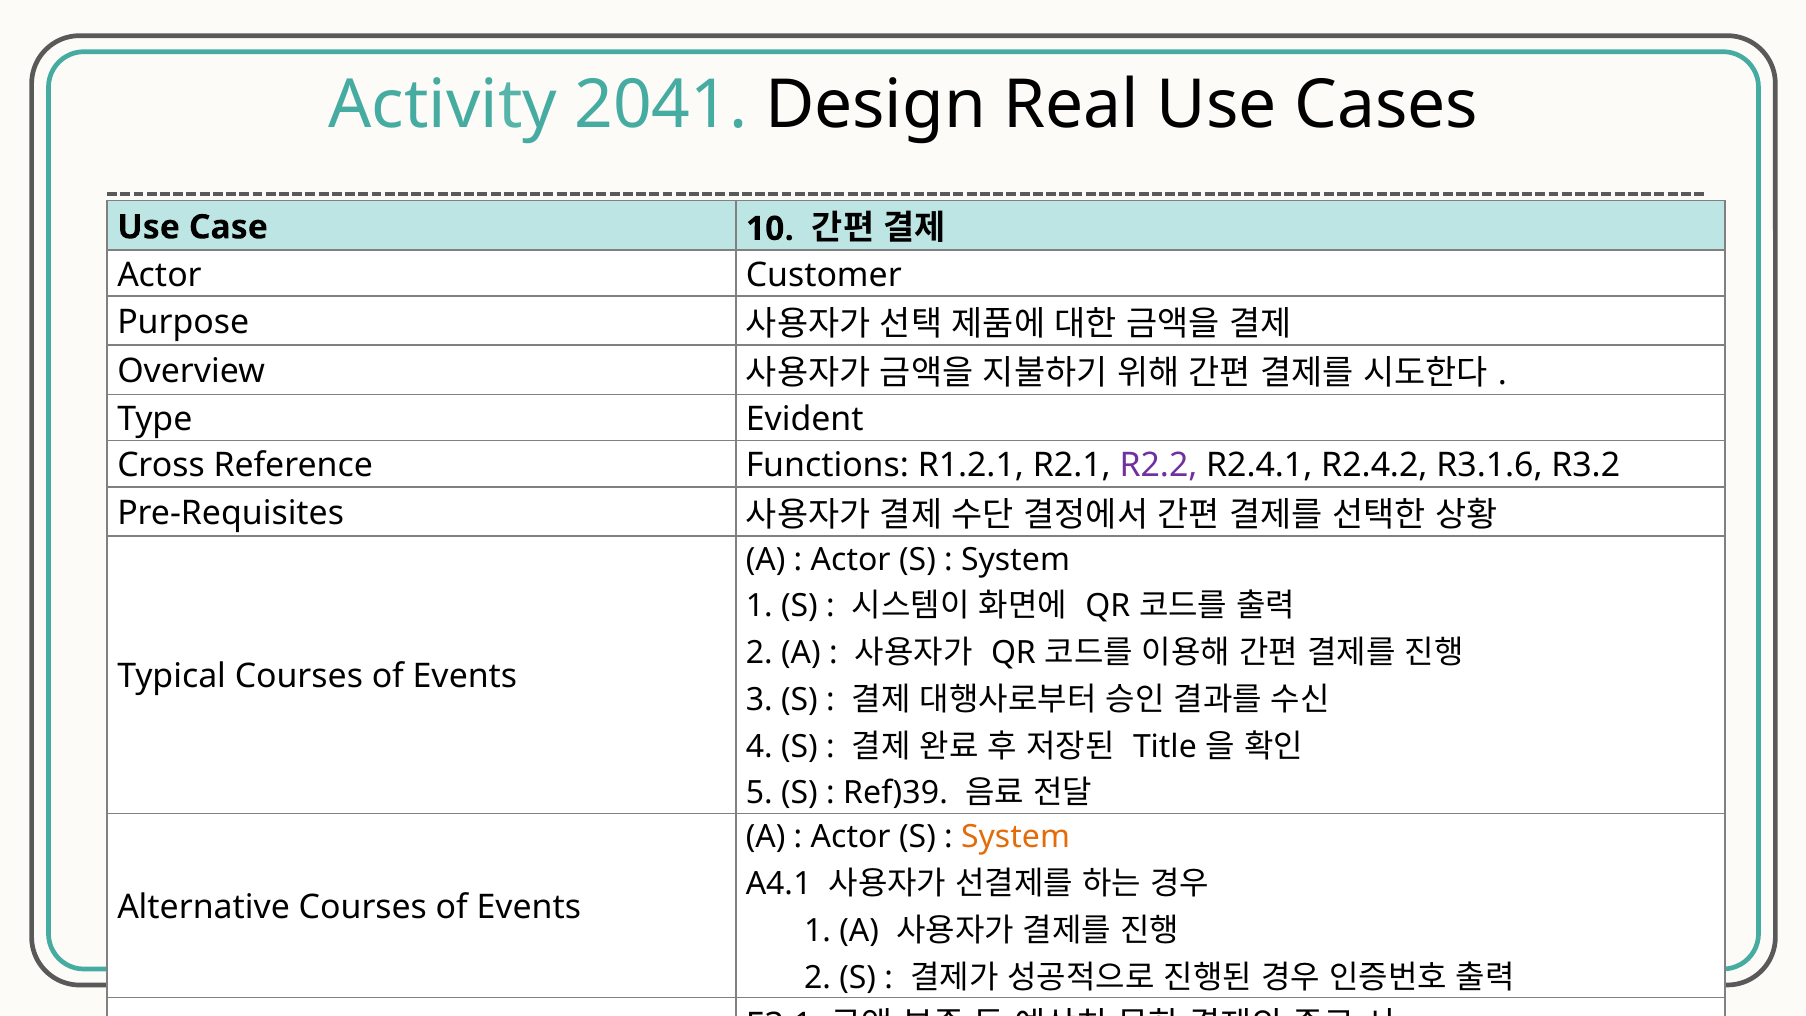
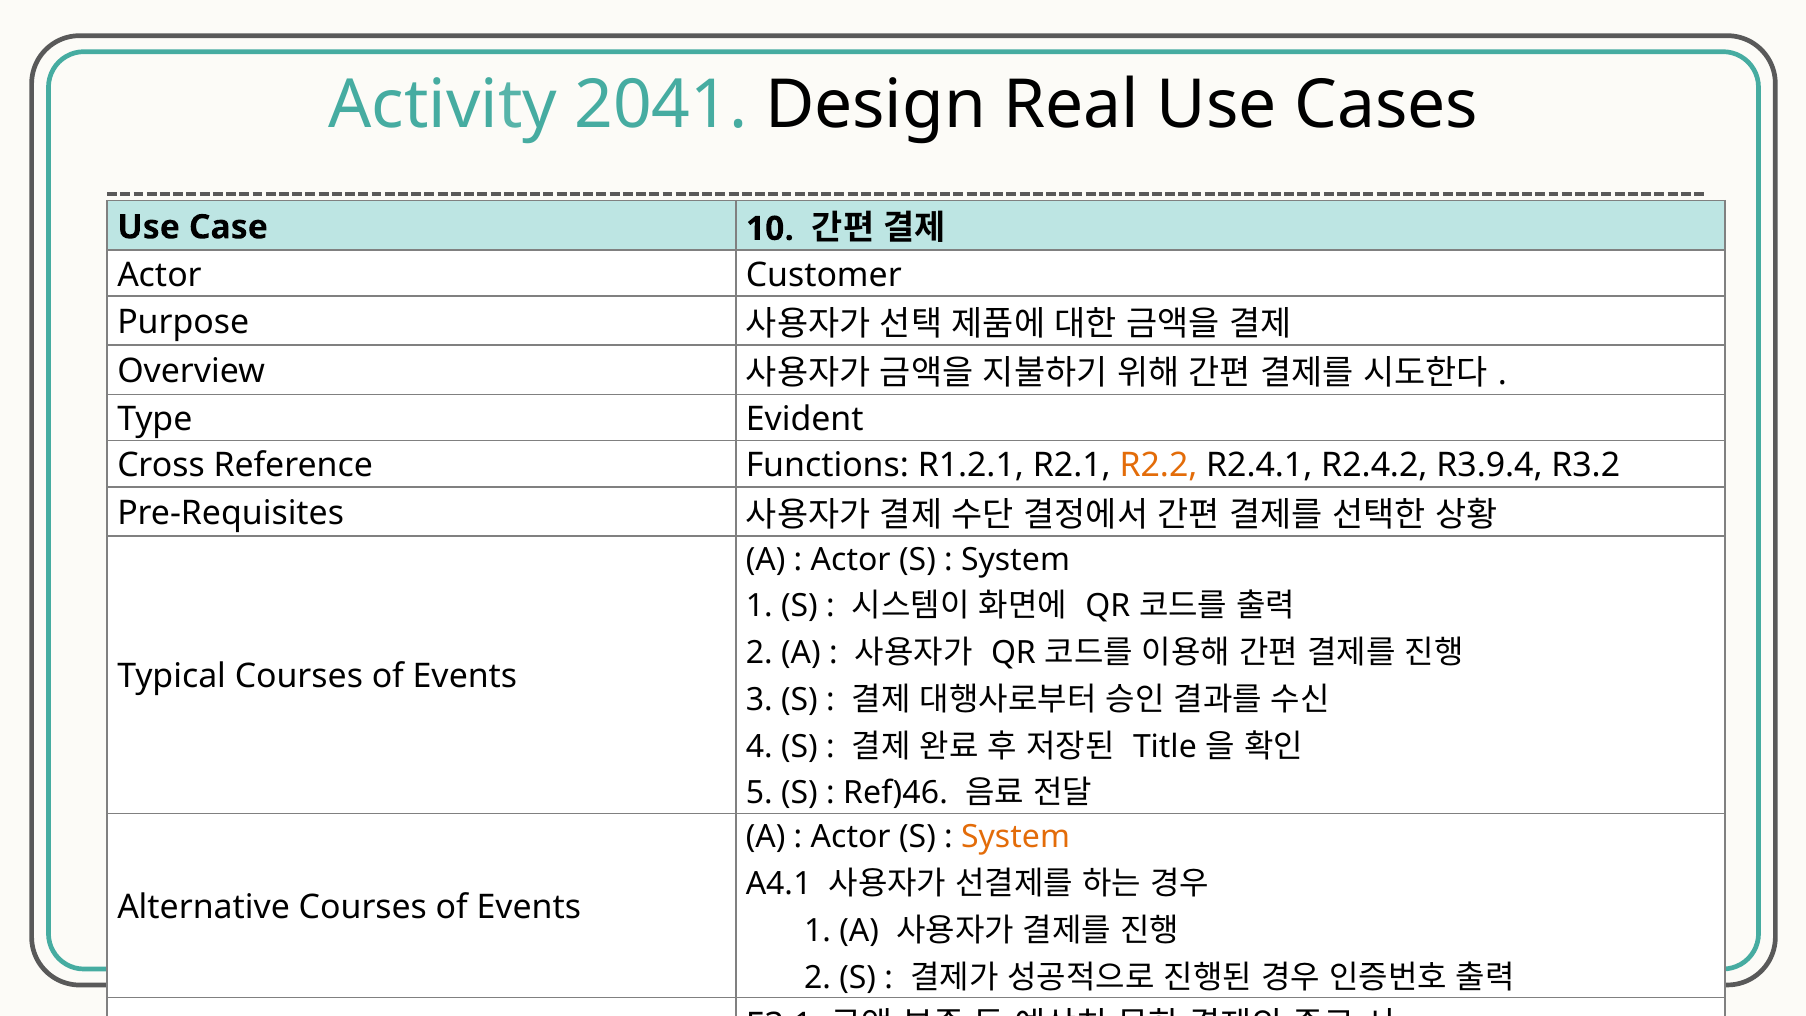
R2.2 colour: purple -> orange (1159, 465)
R3.1.6: R3.1.6 -> R3.9.4 (1489, 465)
Ref)39: Ref)39 -> Ref)46 (896, 793)
